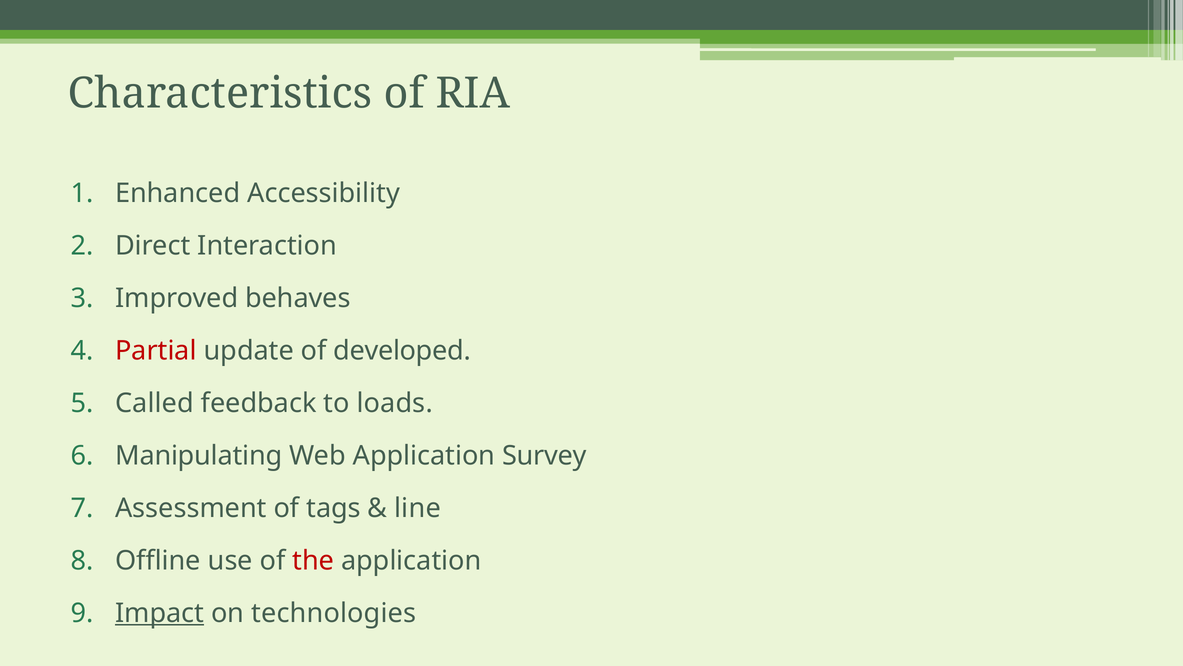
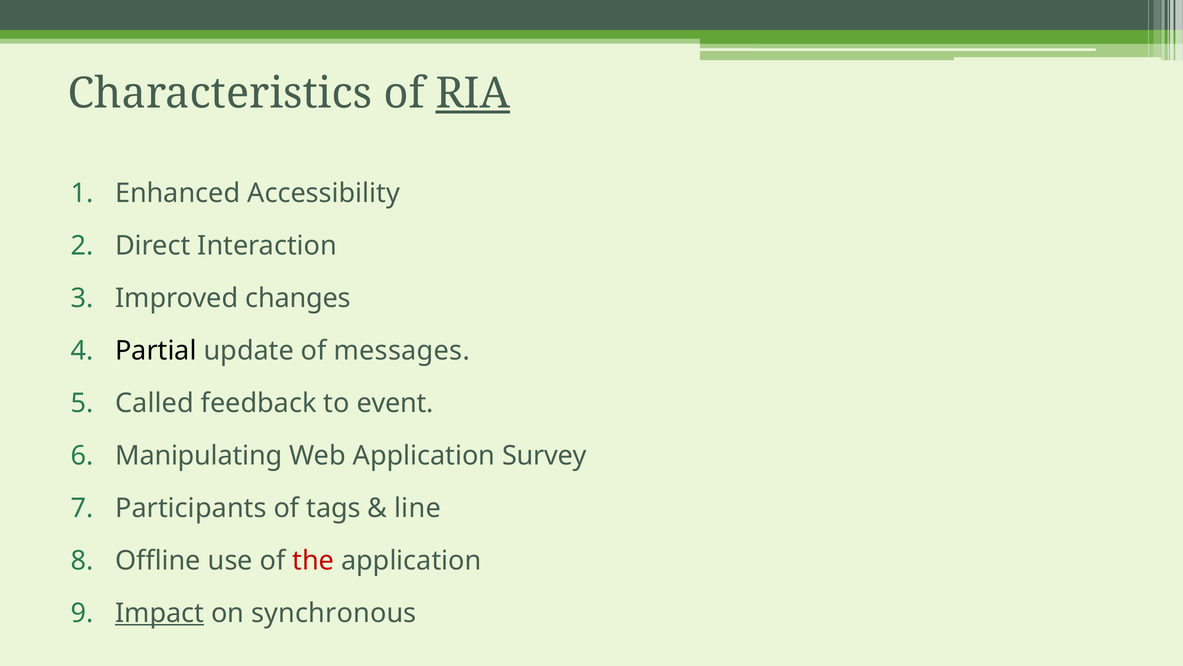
RIA underline: none -> present (473, 93)
behaves: behaves -> changes (298, 298)
Partial colour: red -> black (156, 351)
developed: developed -> messages (402, 351)
loads: loads -> event (395, 403)
Assessment: Assessment -> Participants (191, 508)
technologies: technologies -> synchronous (334, 613)
